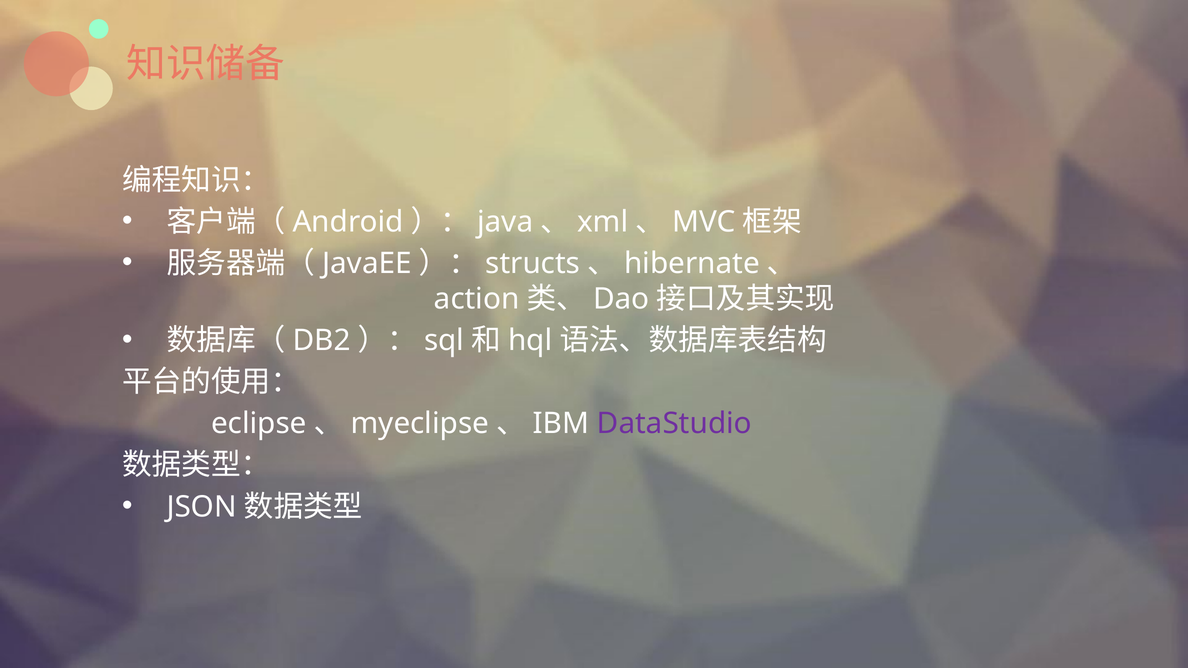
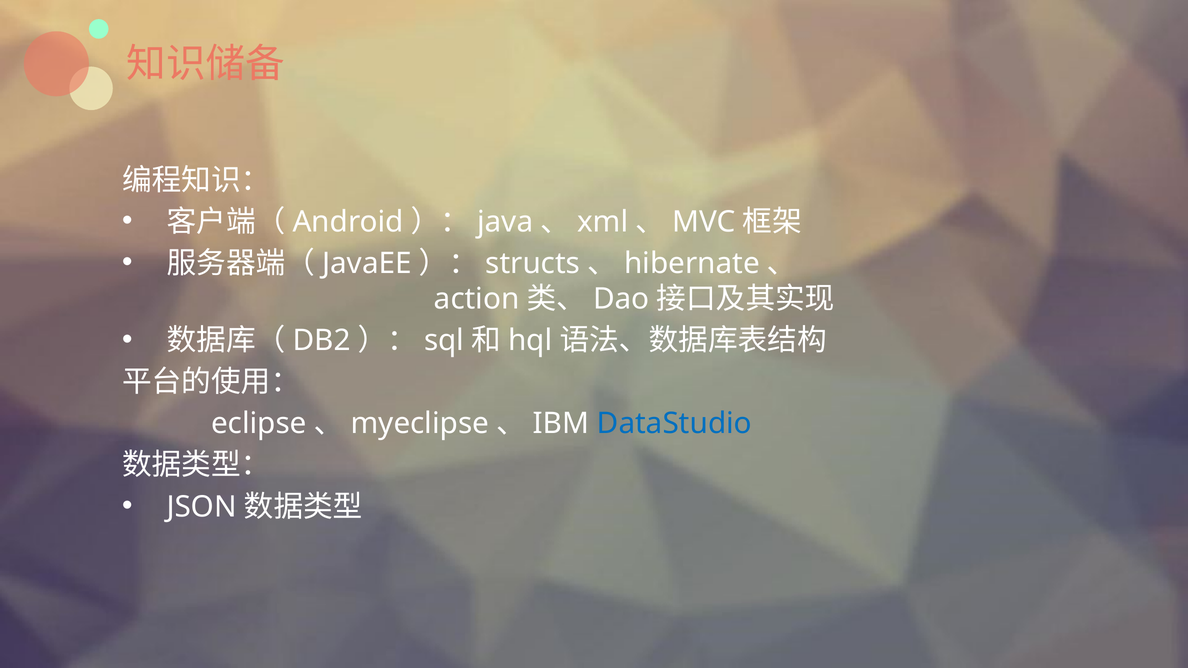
DataStudio colour: purple -> blue (674, 424)
